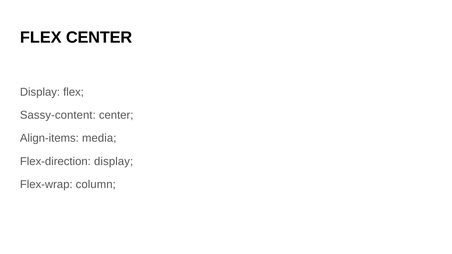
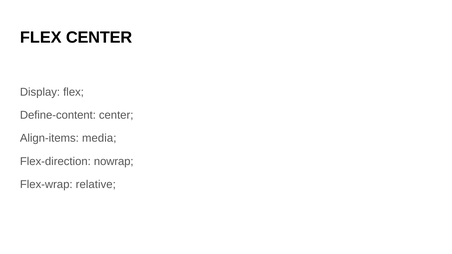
Sassy-content: Sassy-content -> Define-content (58, 115)
Flex-direction display: display -> nowrap (114, 162)
column: column -> relative (96, 185)
